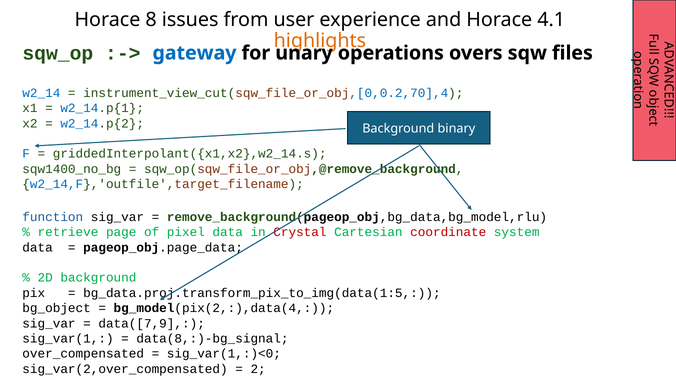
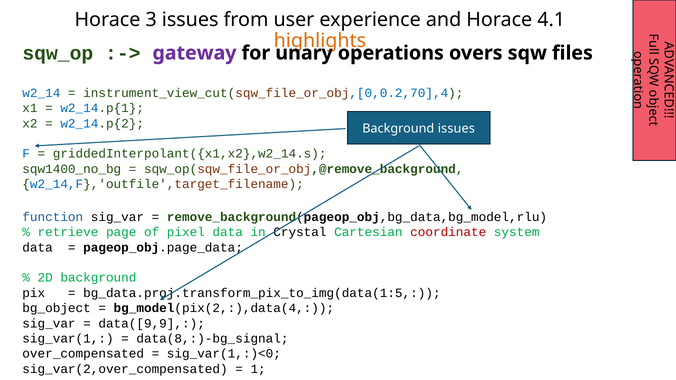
8: 8 -> 3 (151, 20)
gateway colour: blue -> purple (194, 53)
Background binary: binary -> issues (456, 129)
Crystal colour: red -> black (300, 232)
data([7,9: data([7,9 -> data([9,9 (152, 324)
2: 2 -> 1 (258, 369)
